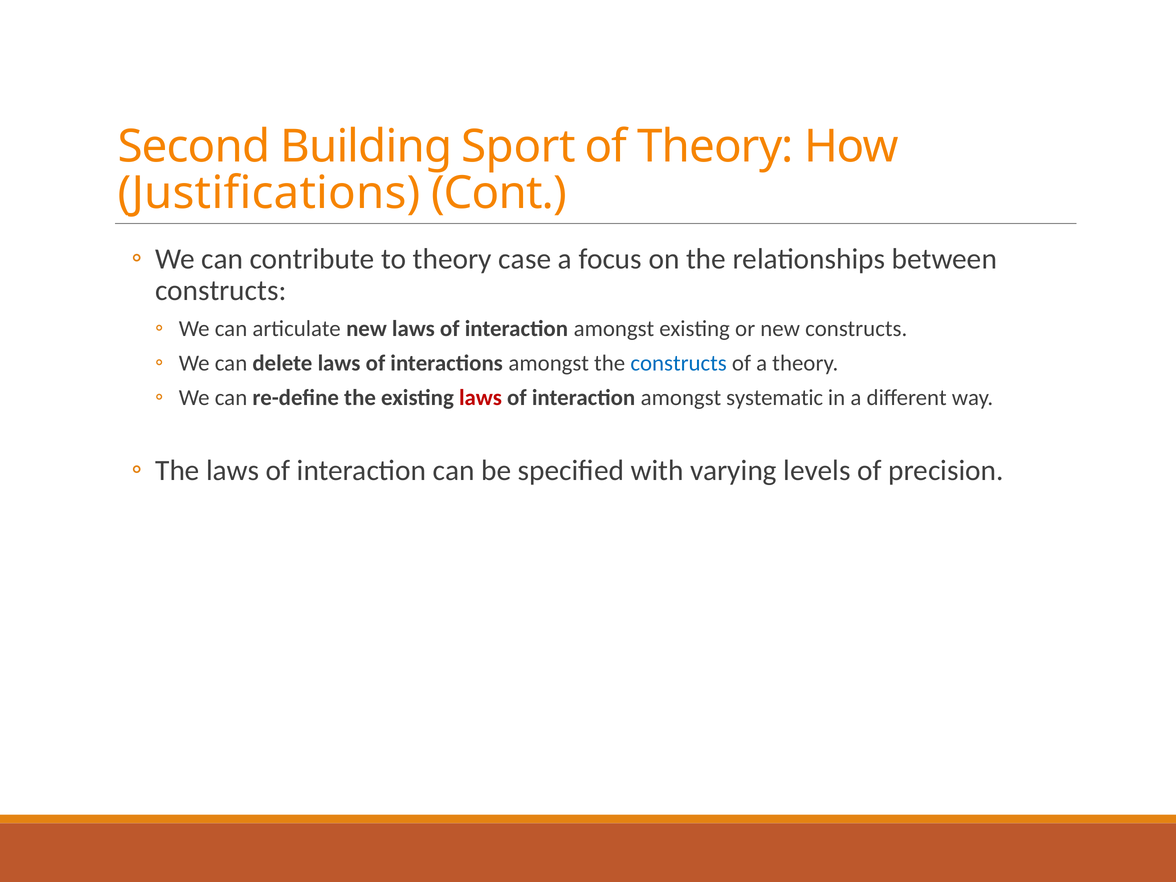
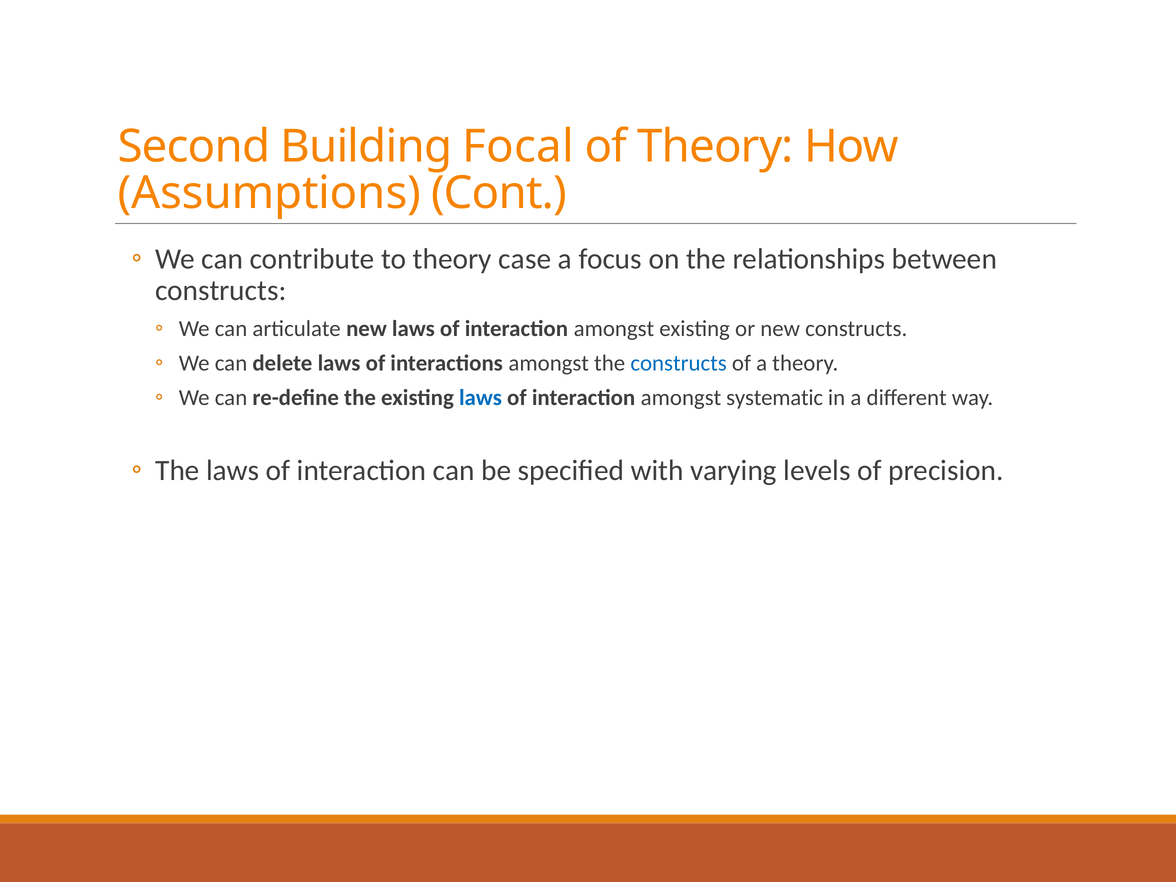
Sport: Sport -> Focal (518, 146)
Justifications: Justifications -> Assumptions (269, 193)
laws colour: red -> blue (480, 398)
